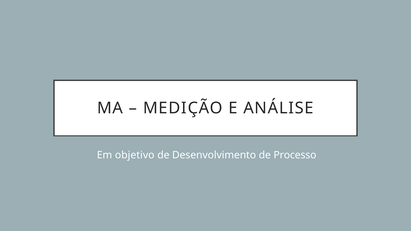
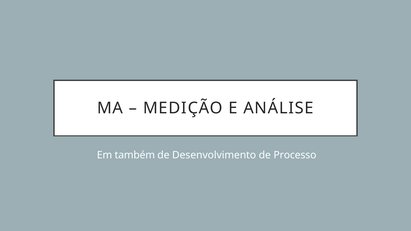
objetivo: objetivo -> também (135, 155)
